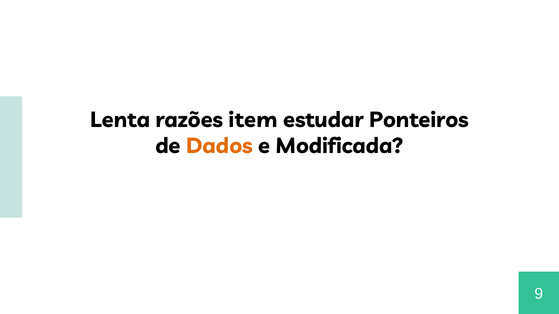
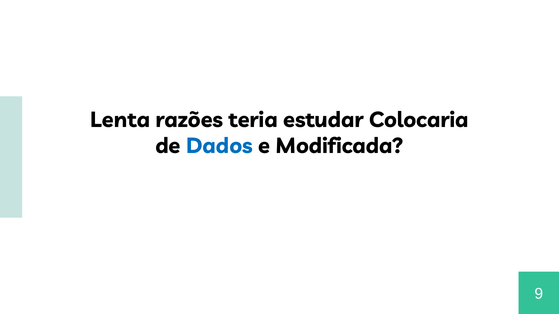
item: item -> teria (253, 120)
Ponteiros: Ponteiros -> Colocaria (419, 120)
Dados colour: orange -> blue (219, 146)
